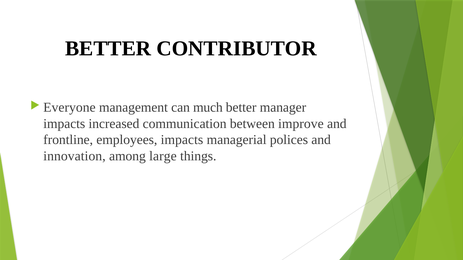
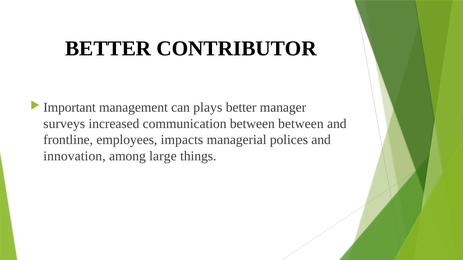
Everyone: Everyone -> Important (70, 108)
much: much -> plays (208, 108)
impacts: impacts -> surveys (64, 124)
between improve: improve -> between (301, 124)
